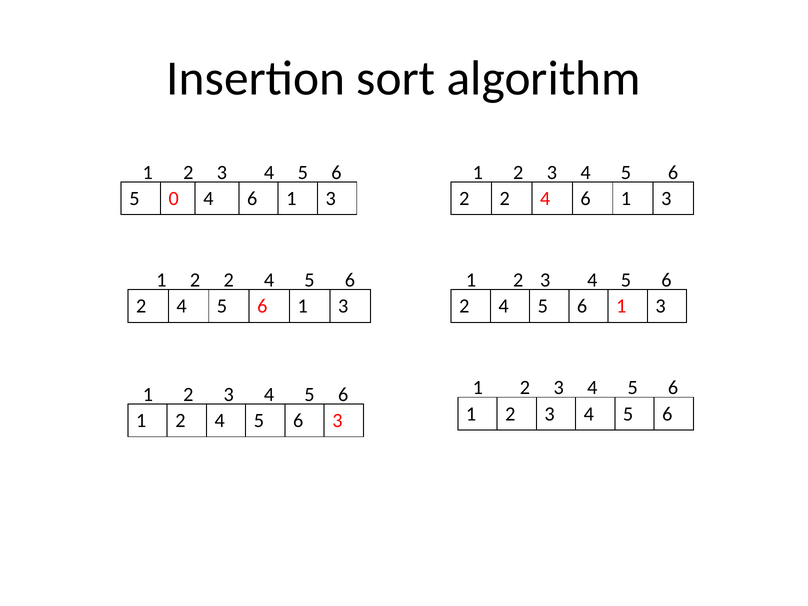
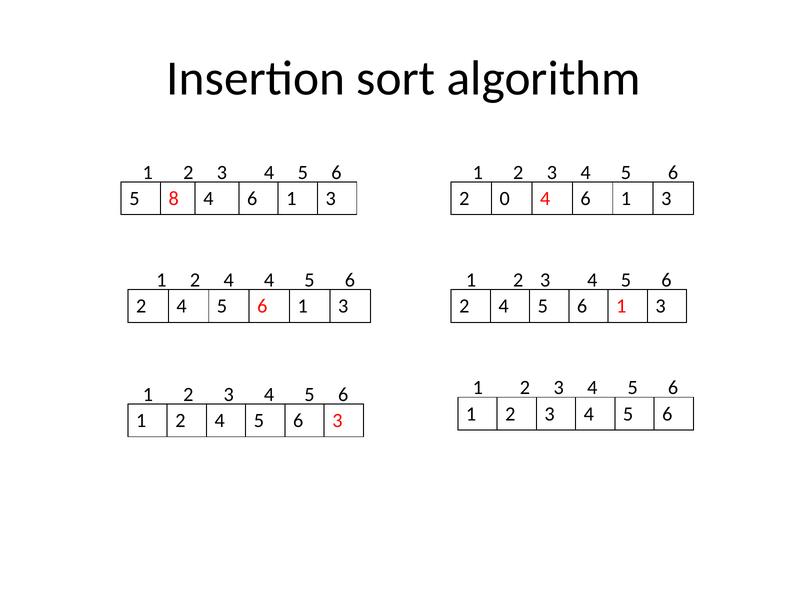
0: 0 -> 8 (174, 198)
3 2 2: 2 -> 0 (505, 198)
2: 2 -> 4 (229, 280)
